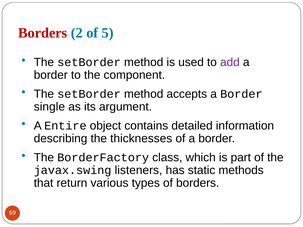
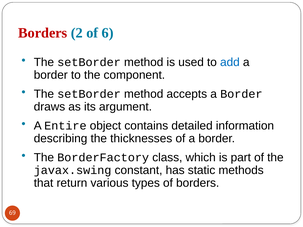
5: 5 -> 6 (108, 33)
add colour: purple -> blue (230, 62)
single: single -> draws (49, 107)
listeners: listeners -> constant (139, 170)
